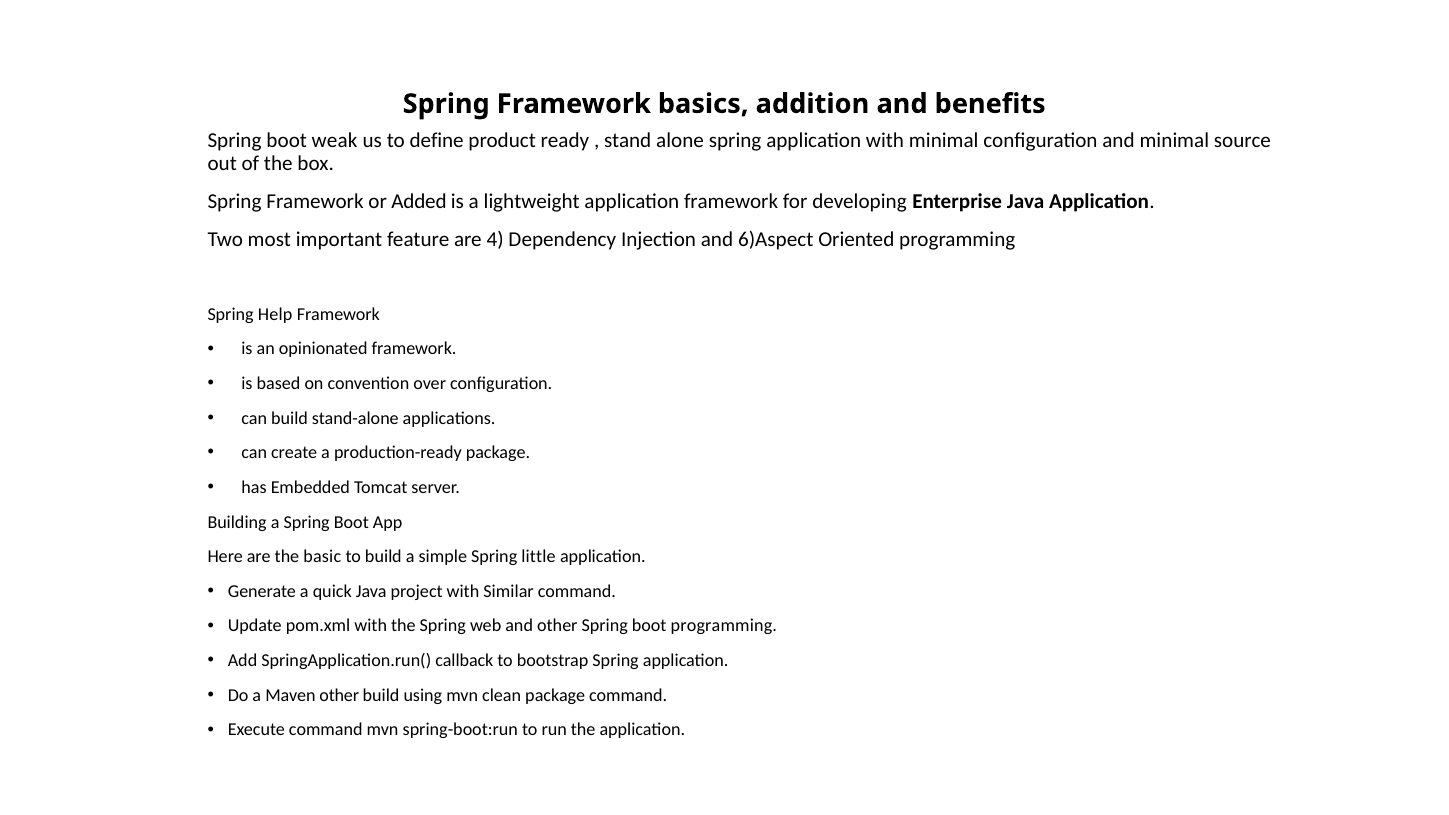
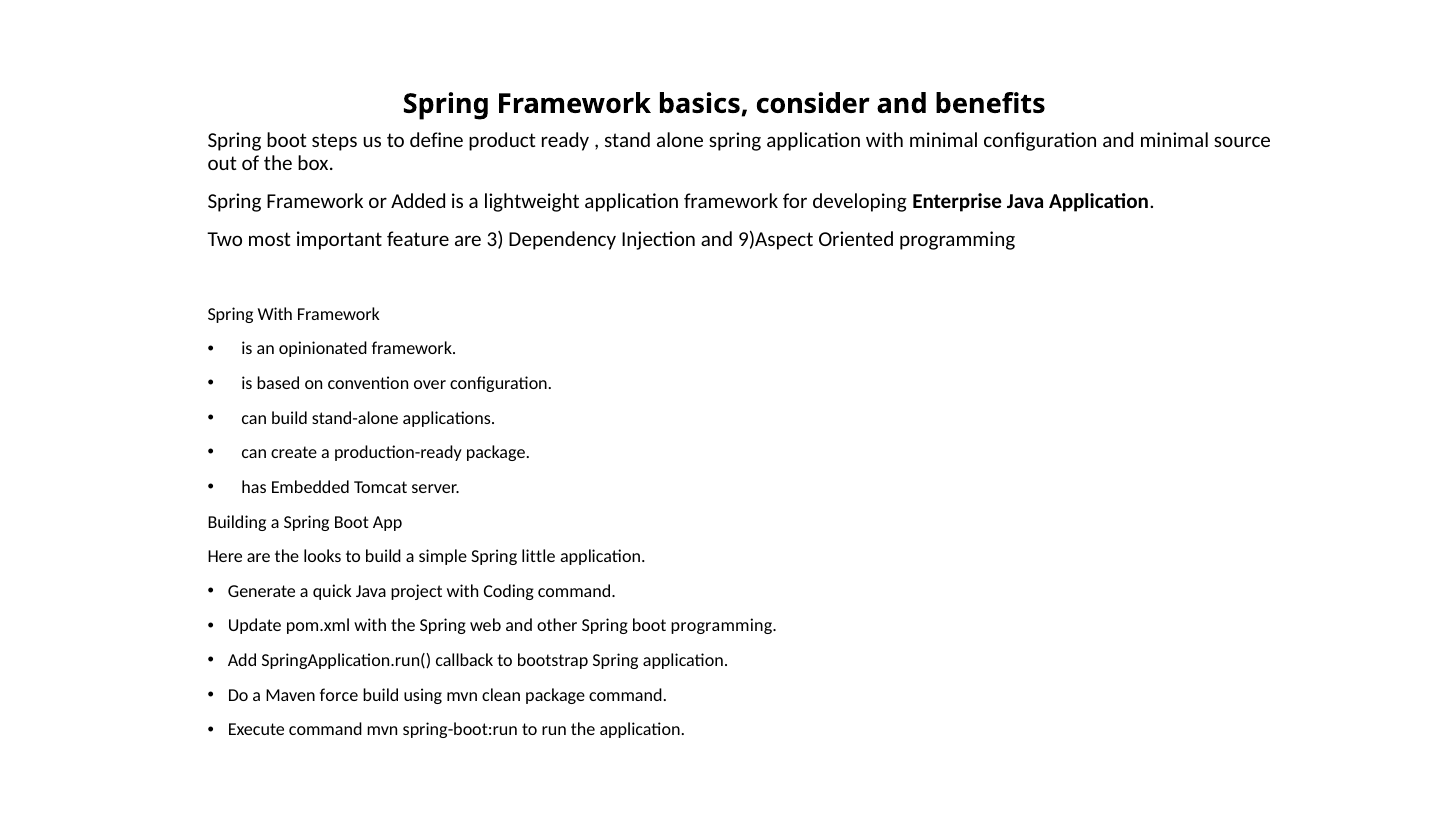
addition: addition -> consider (813, 104)
weak: weak -> steps (335, 141)
4: 4 -> 3 (495, 240)
6)Aspect: 6)Aspect -> 9)Aspect (776, 240)
Spring Help: Help -> With (275, 314)
basic: basic -> looks (322, 557)
Similar: Similar -> Coding (509, 591)
Maven other: other -> force (339, 695)
